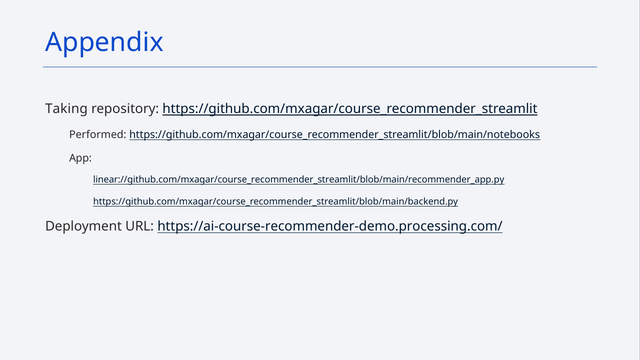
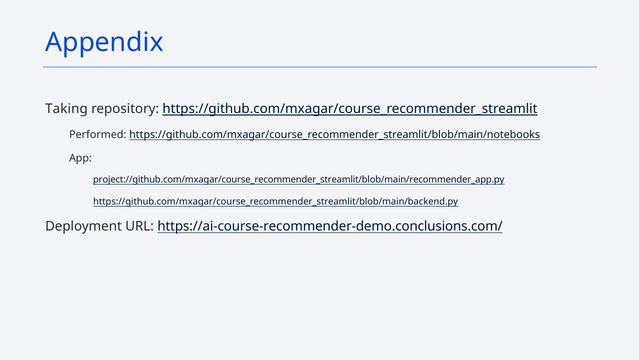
linear://github.com/mxagar/course_recommender_streamlit/blob/main/recommender_app.py: linear://github.com/mxagar/course_recommender_streamlit/blob/main/recommender_app.py -> project://github.com/mxagar/course_recommender_streamlit/blob/main/recommender_app.py (299, 180)
https://ai-course-recommender-demo.processing.com/: https://ai-course-recommender-demo.processing.com/ -> https://ai-course-recommender-demo.conclusions.com/ (330, 227)
